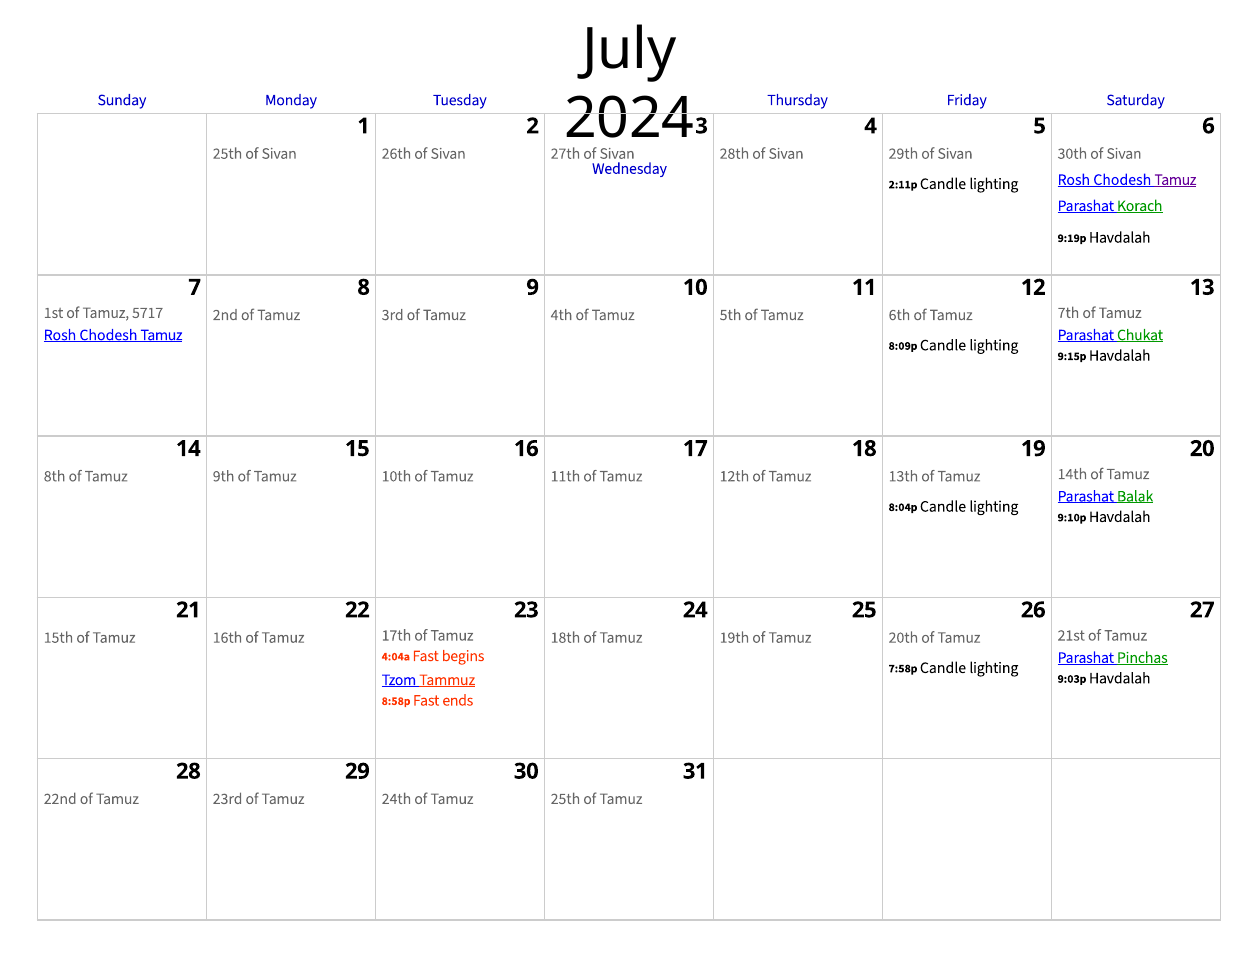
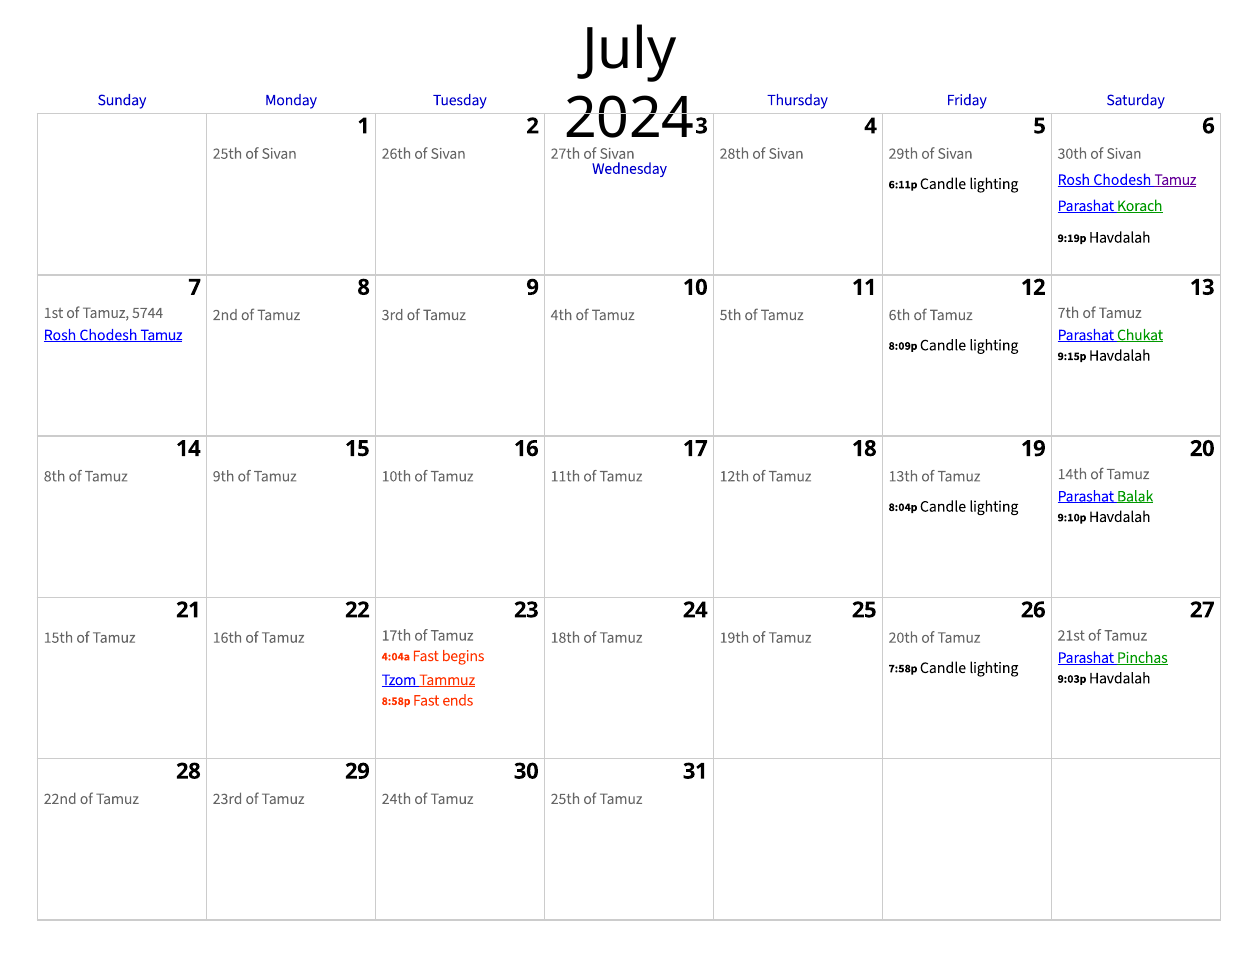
2:11p: 2:11p -> 6:11p (903, 185)
5717: 5717 -> 5744 (148, 313)
